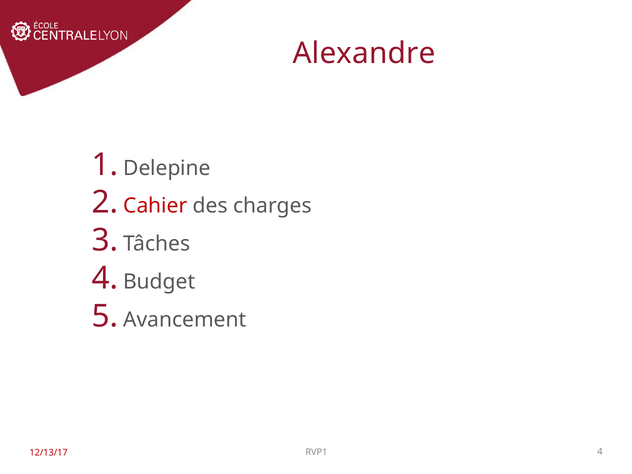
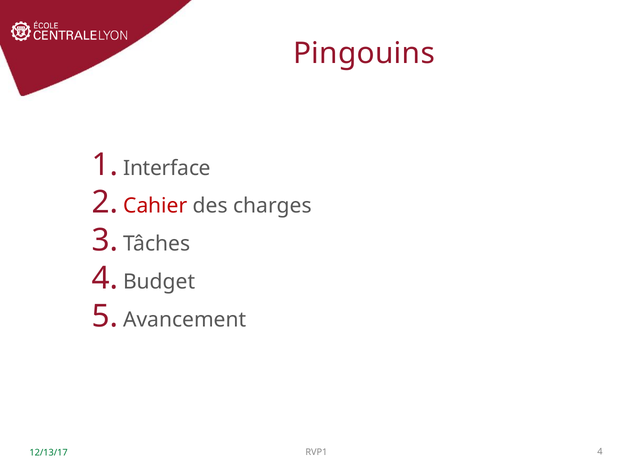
Alexandre: Alexandre -> Pingouins (364, 54)
Delepine: Delepine -> Interface (167, 168)
12/13/17 colour: red -> green (49, 453)
